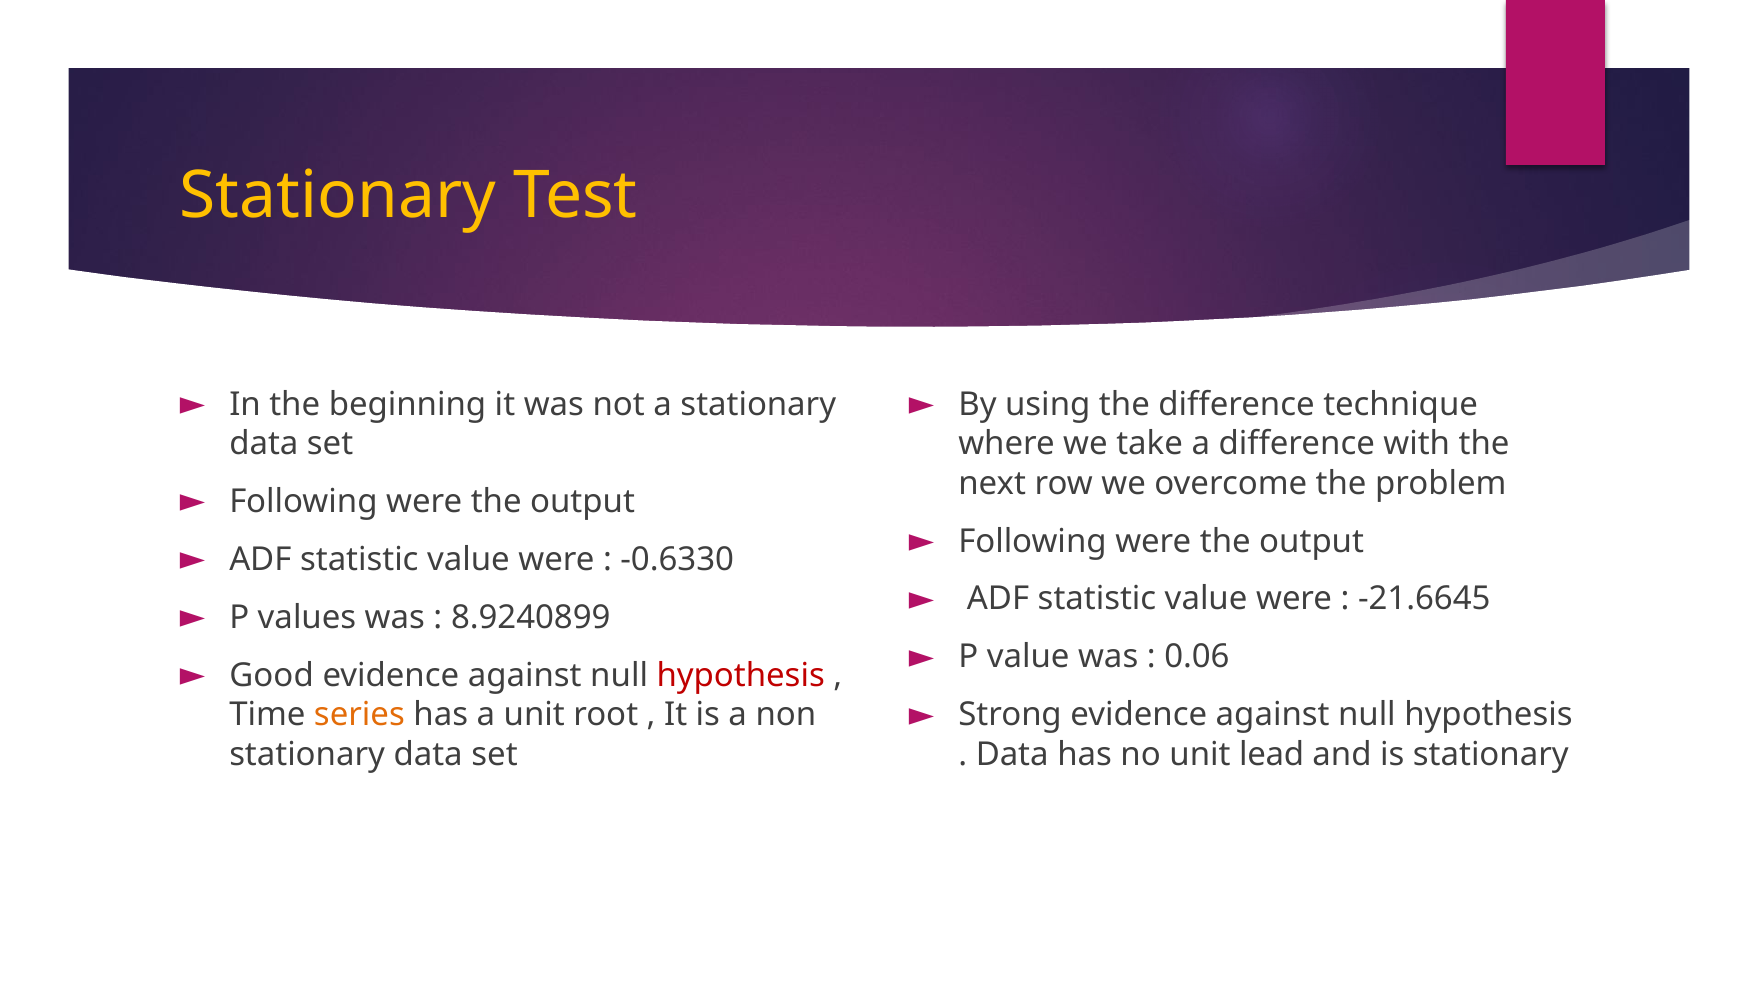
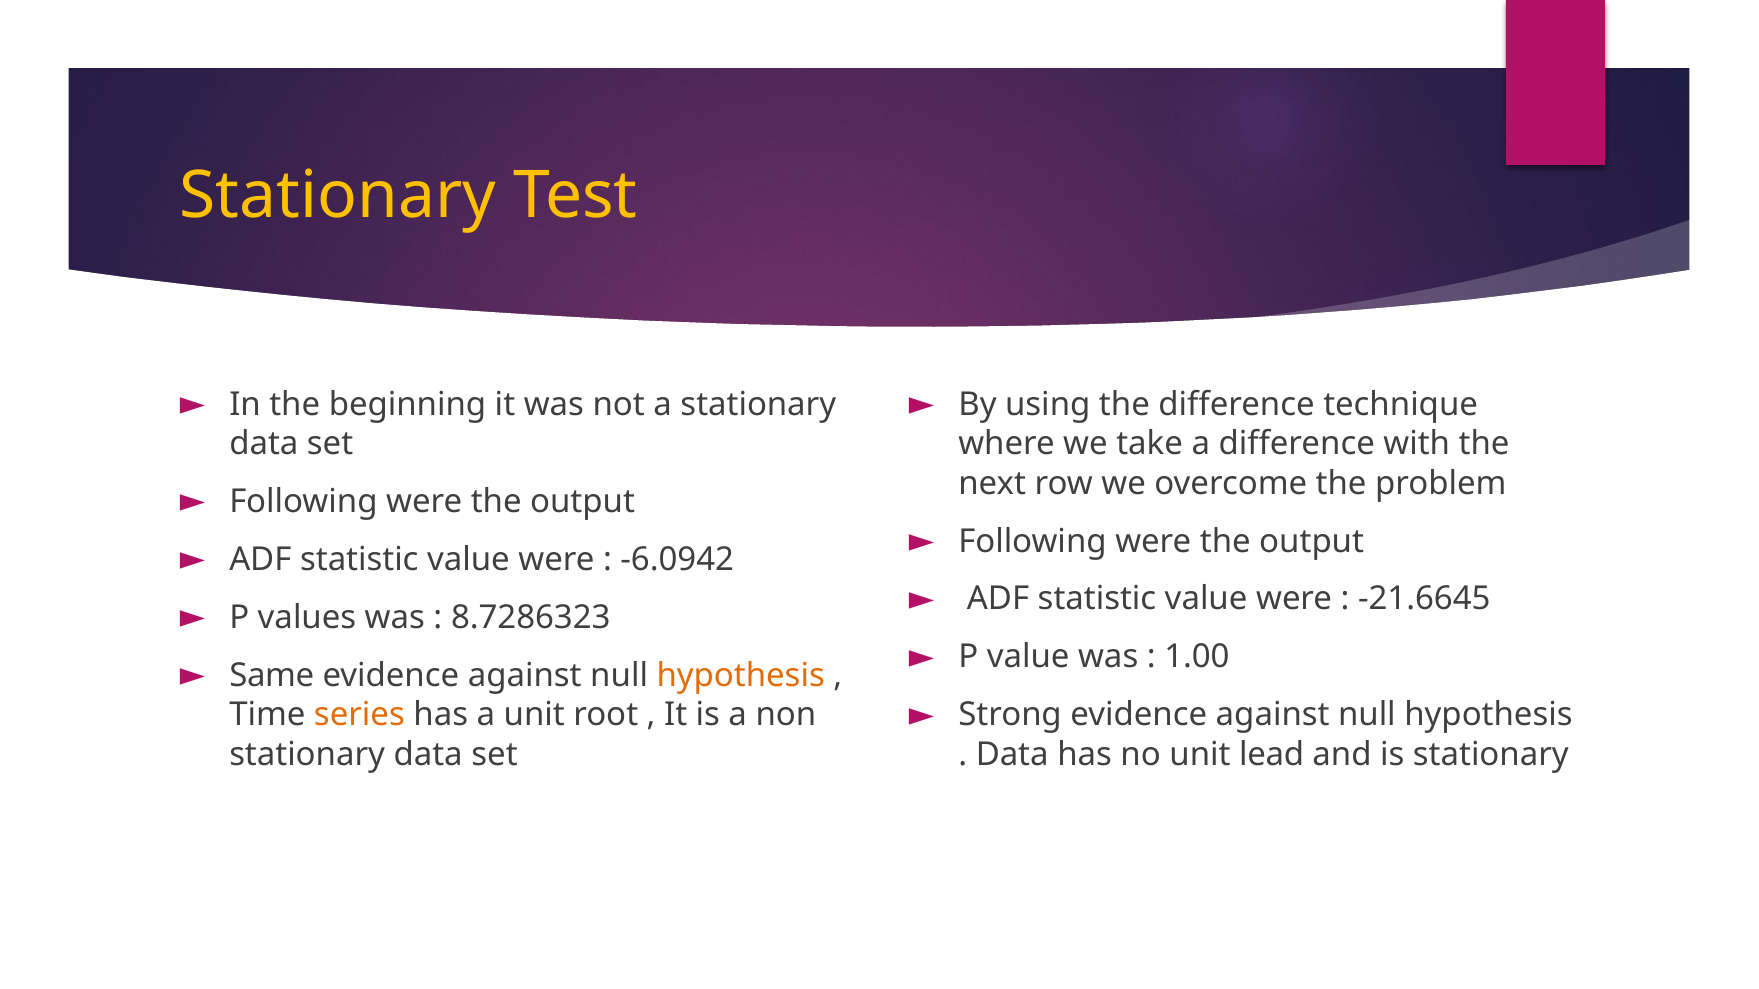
-0.6330: -0.6330 -> -6.0942 (677, 560)
8.9240899: 8.9240899 -> 8.7286323 (531, 618)
0.06: 0.06 -> 1.00 (1197, 657)
Good: Good -> Same (272, 676)
hypothesis colour: red -> orange (741, 676)
